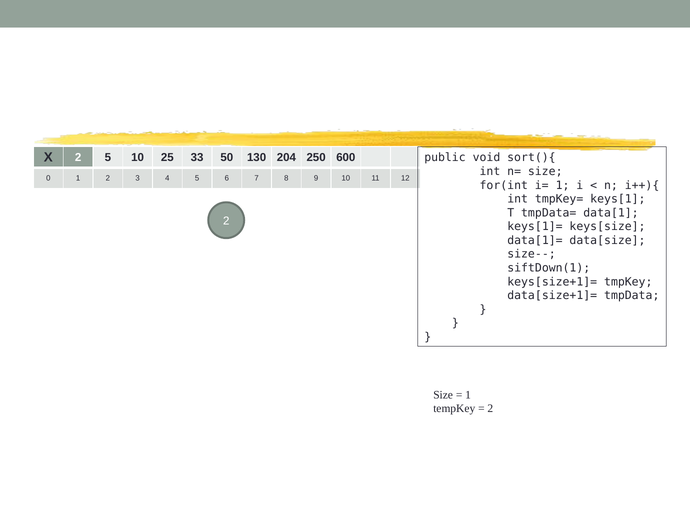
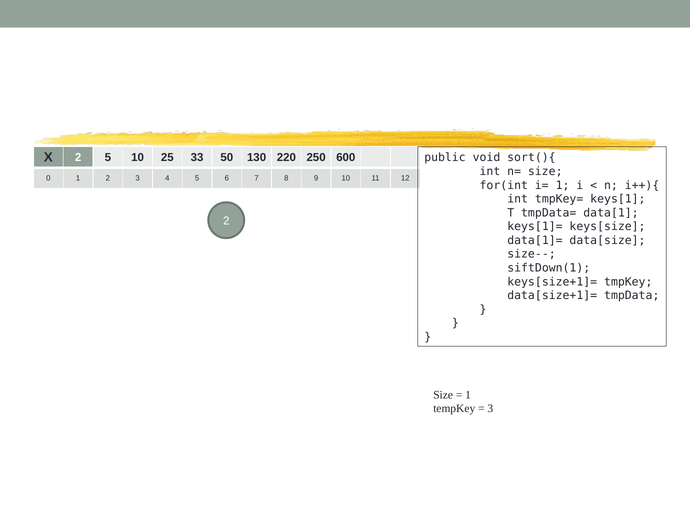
204: 204 -> 220 (286, 157)
2: 2 -> 3 (490, 409)
